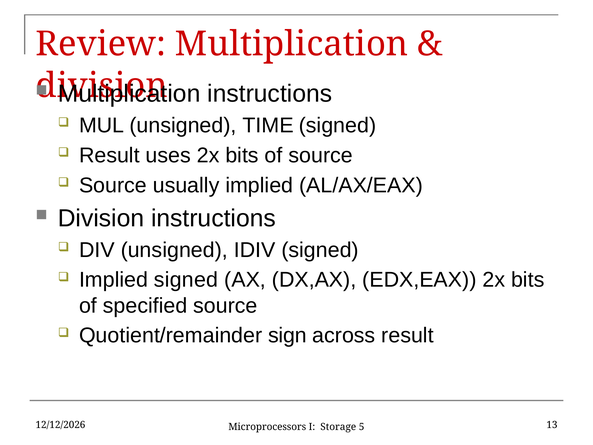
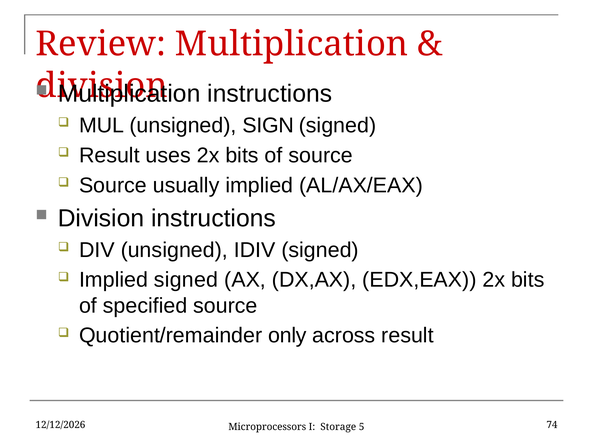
TIME: TIME -> SIGN (268, 125)
sign: sign -> only (287, 335)
13: 13 -> 74 (552, 425)
